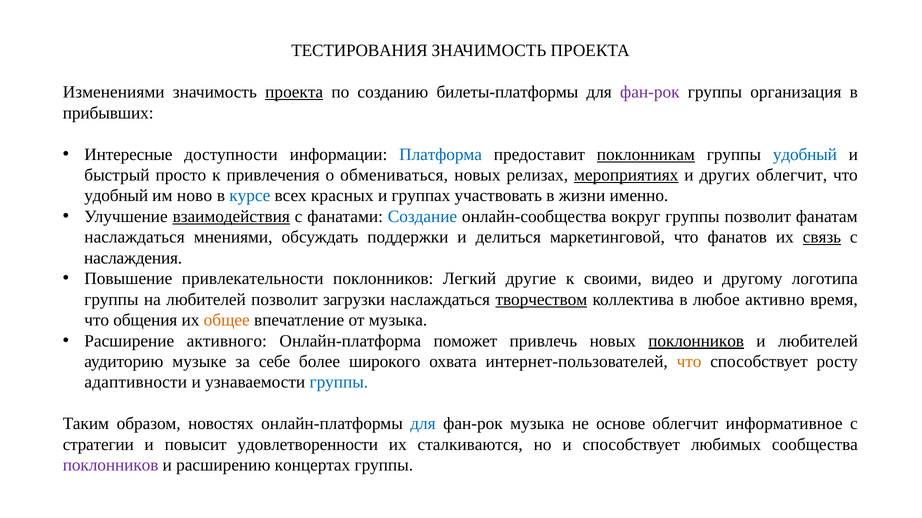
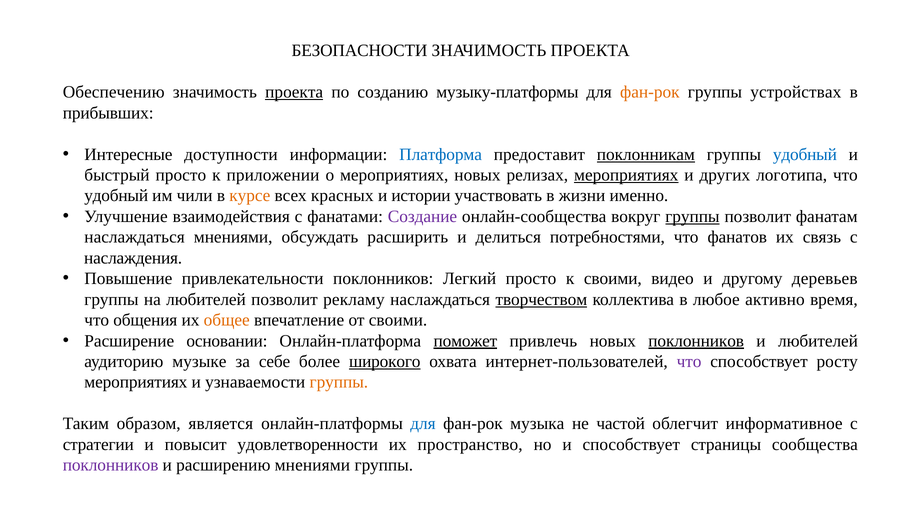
ТЕСТИРОВАНИЯ: ТЕСТИРОВАНИЯ -> БЕЗОПАСНОСТИ (359, 51)
Изменениями: Изменениями -> Обеспечению (114, 92)
билеты-платформы: билеты-платформы -> музыку-платформы (507, 92)
фан-рок colour: purple -> orange (650, 92)
организация: организация -> устройствах (796, 92)
привлечения: привлечения -> приложении (273, 175)
о обмениваться: обмениваться -> мероприятиях (394, 175)
других облегчит: облегчит -> логотипа (792, 175)
ново: ново -> чили (195, 196)
курсе colour: blue -> orange (250, 196)
группах: группах -> истории (421, 196)
взаимодействия underline: present -> none (231, 217)
Создание colour: blue -> purple (422, 217)
группы underline: none -> present (692, 217)
поддержки: поддержки -> расширить (408, 238)
маркетинговой: маркетинговой -> потребностями (607, 238)
связь underline: present -> none (822, 238)
Легкий другие: другие -> просто (531, 279)
логотипа: логотипа -> деревьев (825, 279)
загрузки: загрузки -> рекламу (354, 300)
от музыка: музыка -> своими (398, 320)
активного: активного -> основании (227, 341)
поможет underline: none -> present (465, 341)
широкого underline: none -> present (385, 362)
что colour: orange -> purple (689, 362)
адаптивности: адаптивности -> мероприятиях (136, 383)
группы colour: blue -> orange (339, 383)
новостях: новостях -> является (221, 424)
основе: основе -> частой (621, 424)
сталкиваются: сталкиваются -> пространство (470, 445)
любимых: любимых -> страницы (726, 445)
расширению концертах: концертах -> мнениями (312, 466)
